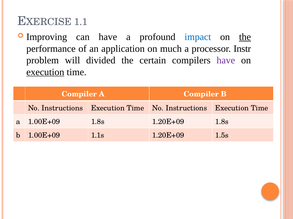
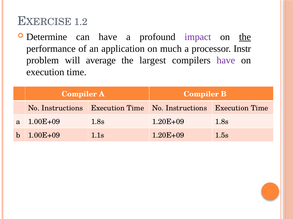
1.1: 1.1 -> 1.2 (81, 22)
Improving: Improving -> Determine (47, 37)
impact colour: blue -> purple (198, 37)
divided: divided -> average (101, 61)
certain: certain -> largest (153, 61)
execution underline: present -> none (45, 72)
